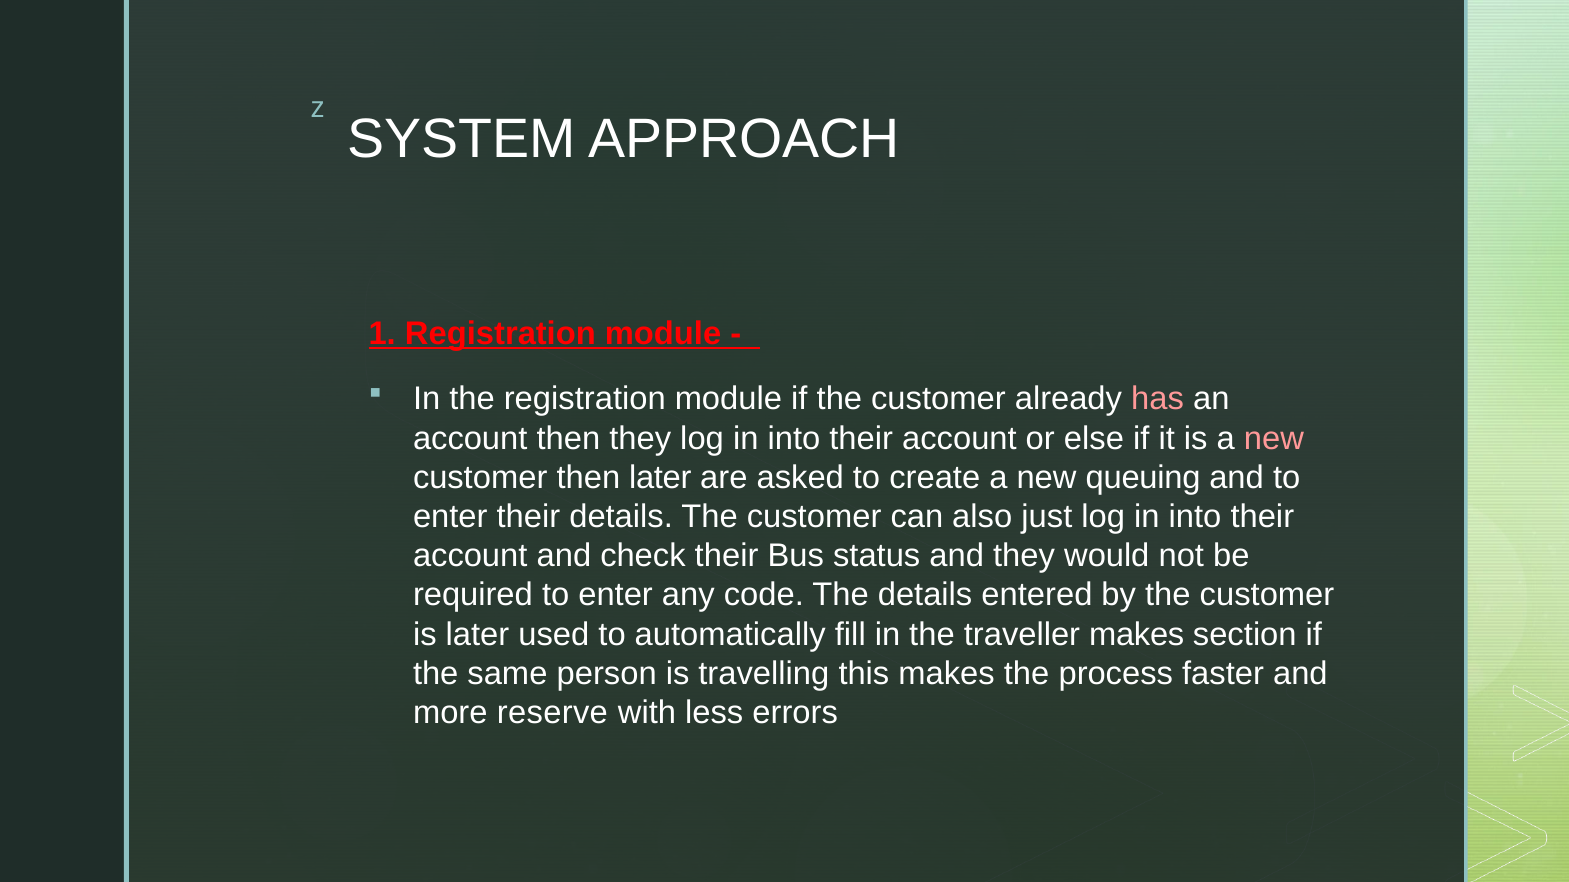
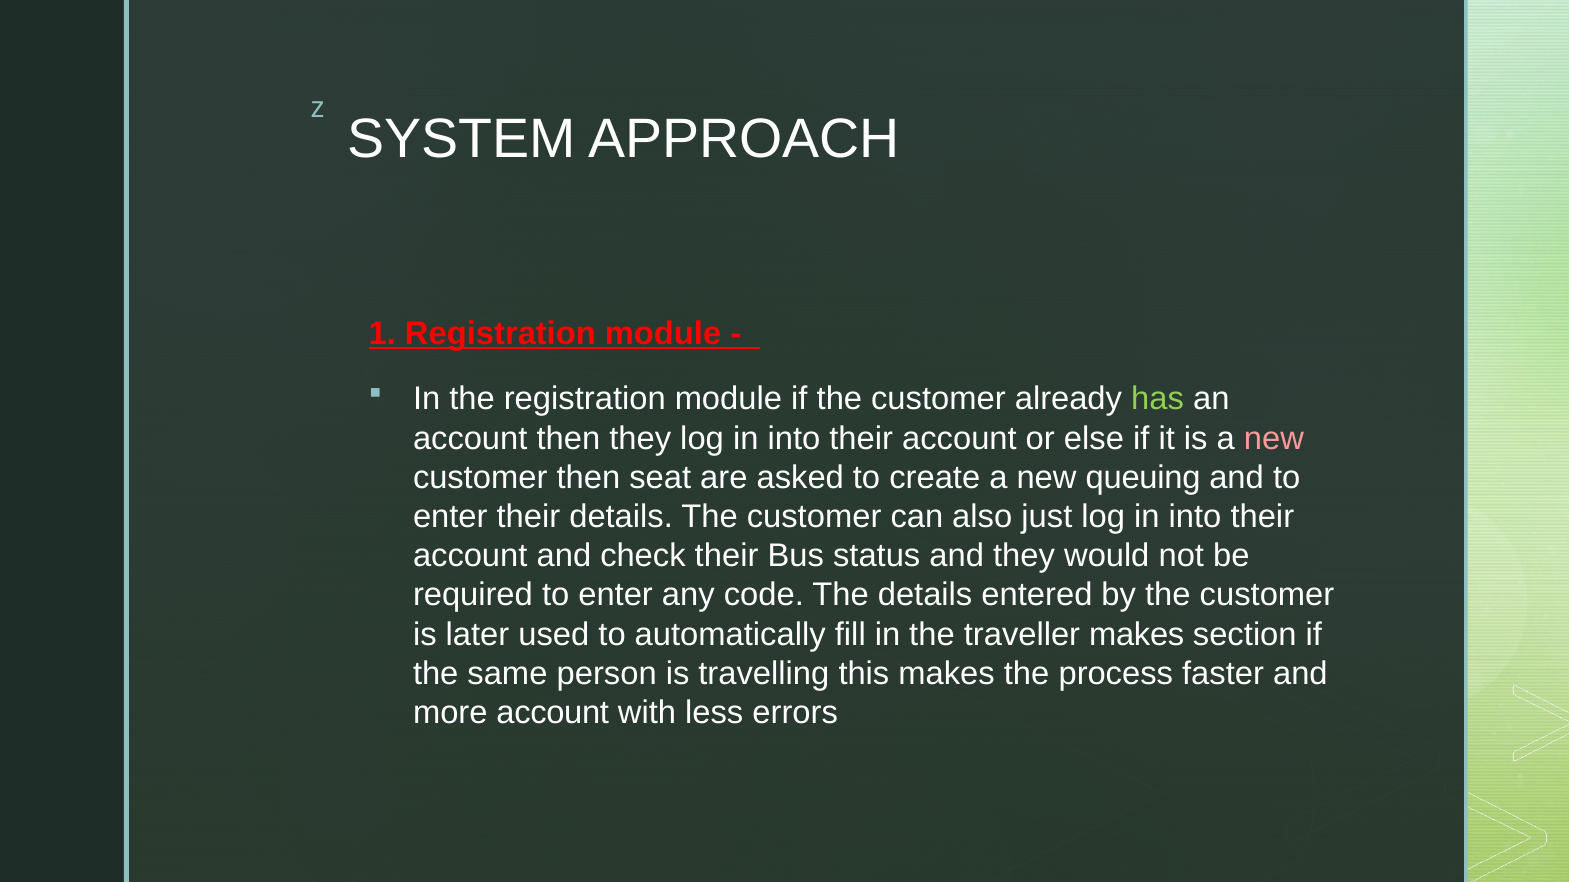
has colour: pink -> light green (1158, 399)
then later: later -> seat (660, 478)
more reserve: reserve -> account (553, 713)
